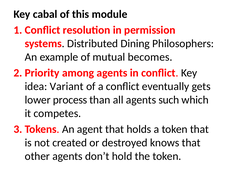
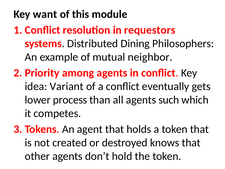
cabal: cabal -> want (45, 14)
permission: permission -> requestors (150, 30)
becomes: becomes -> neighbor (150, 57)
